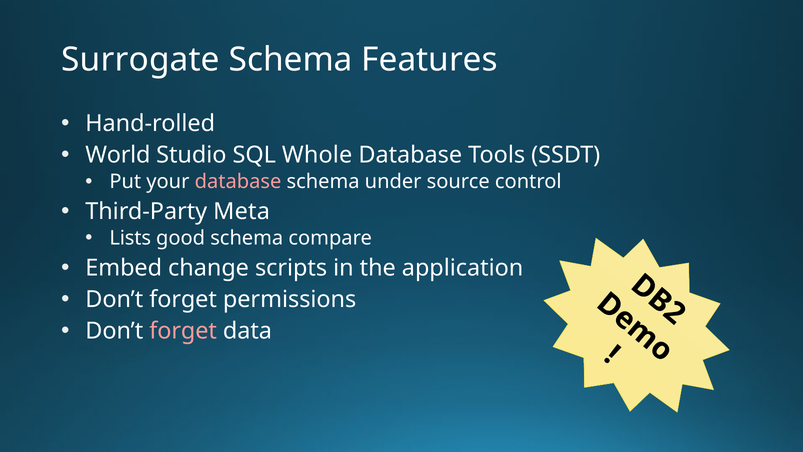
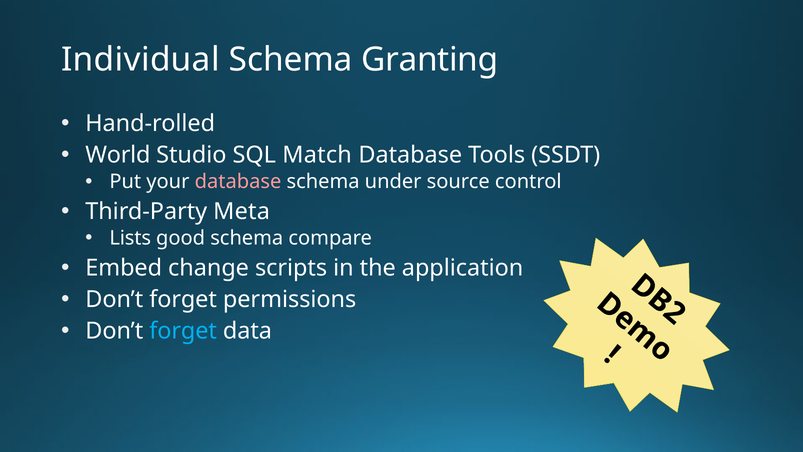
Surrogate: Surrogate -> Individual (140, 60)
Features: Features -> Granting (430, 60)
Whole: Whole -> Match (317, 155)
forget colour: pink -> light blue (183, 331)
